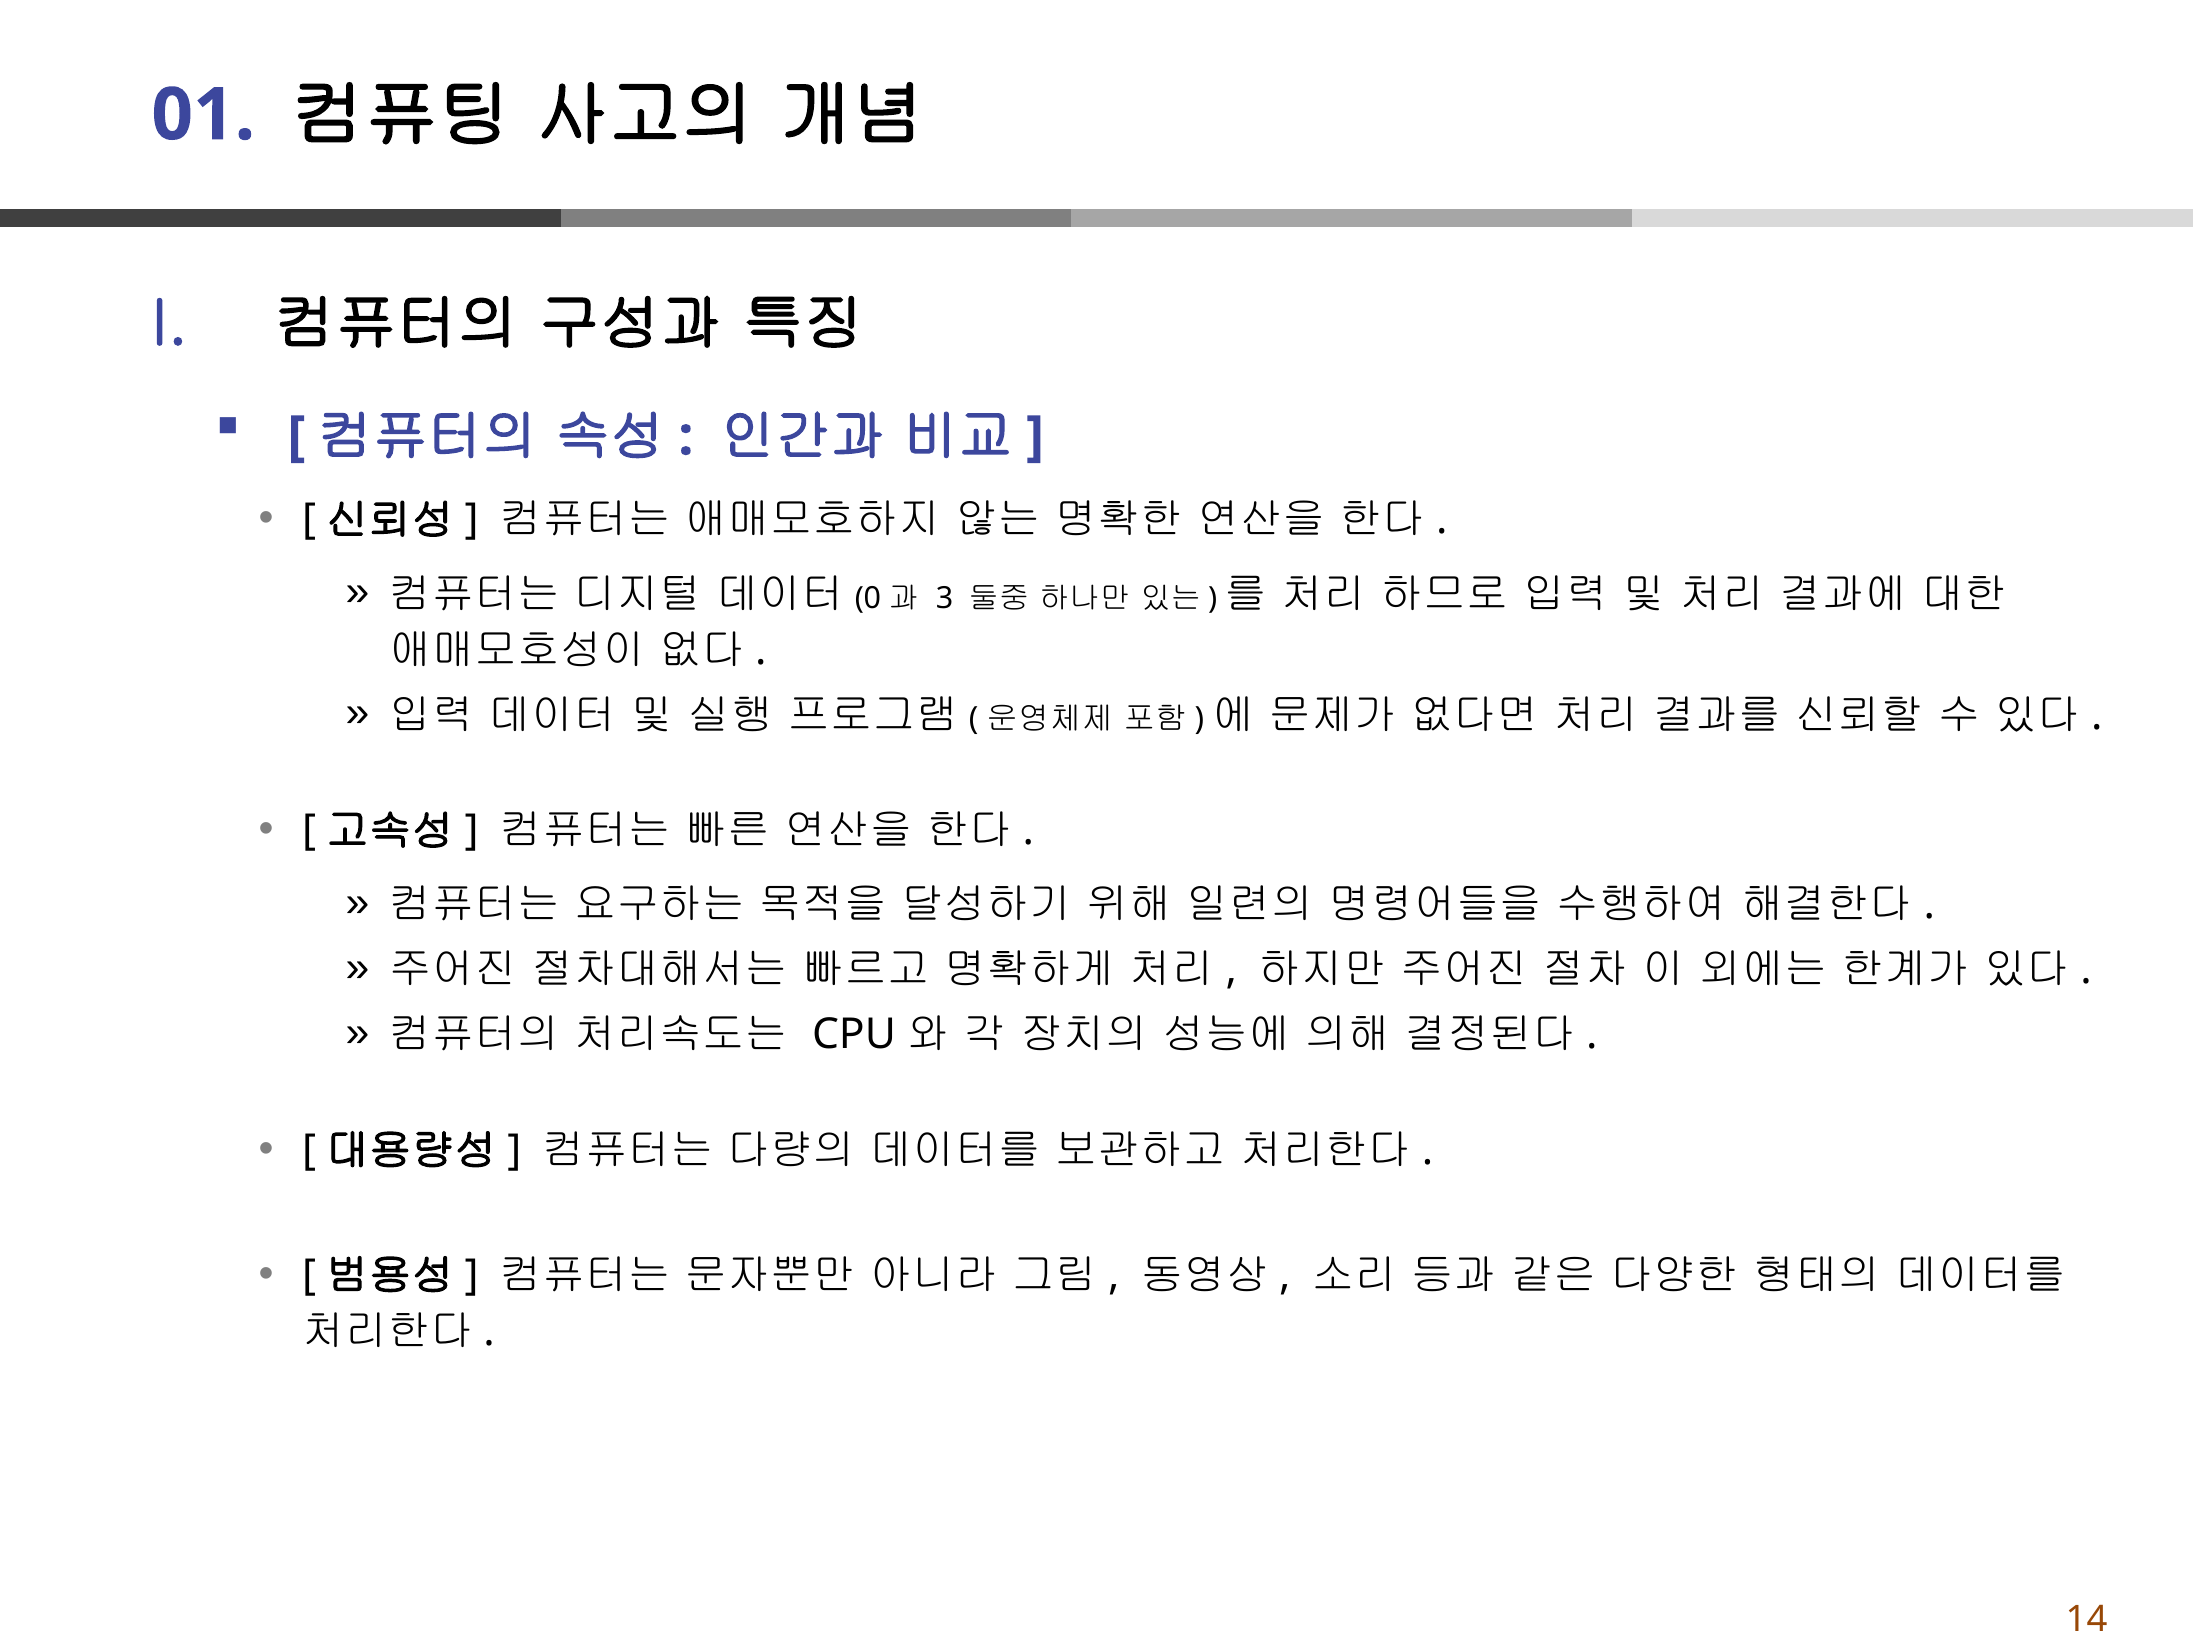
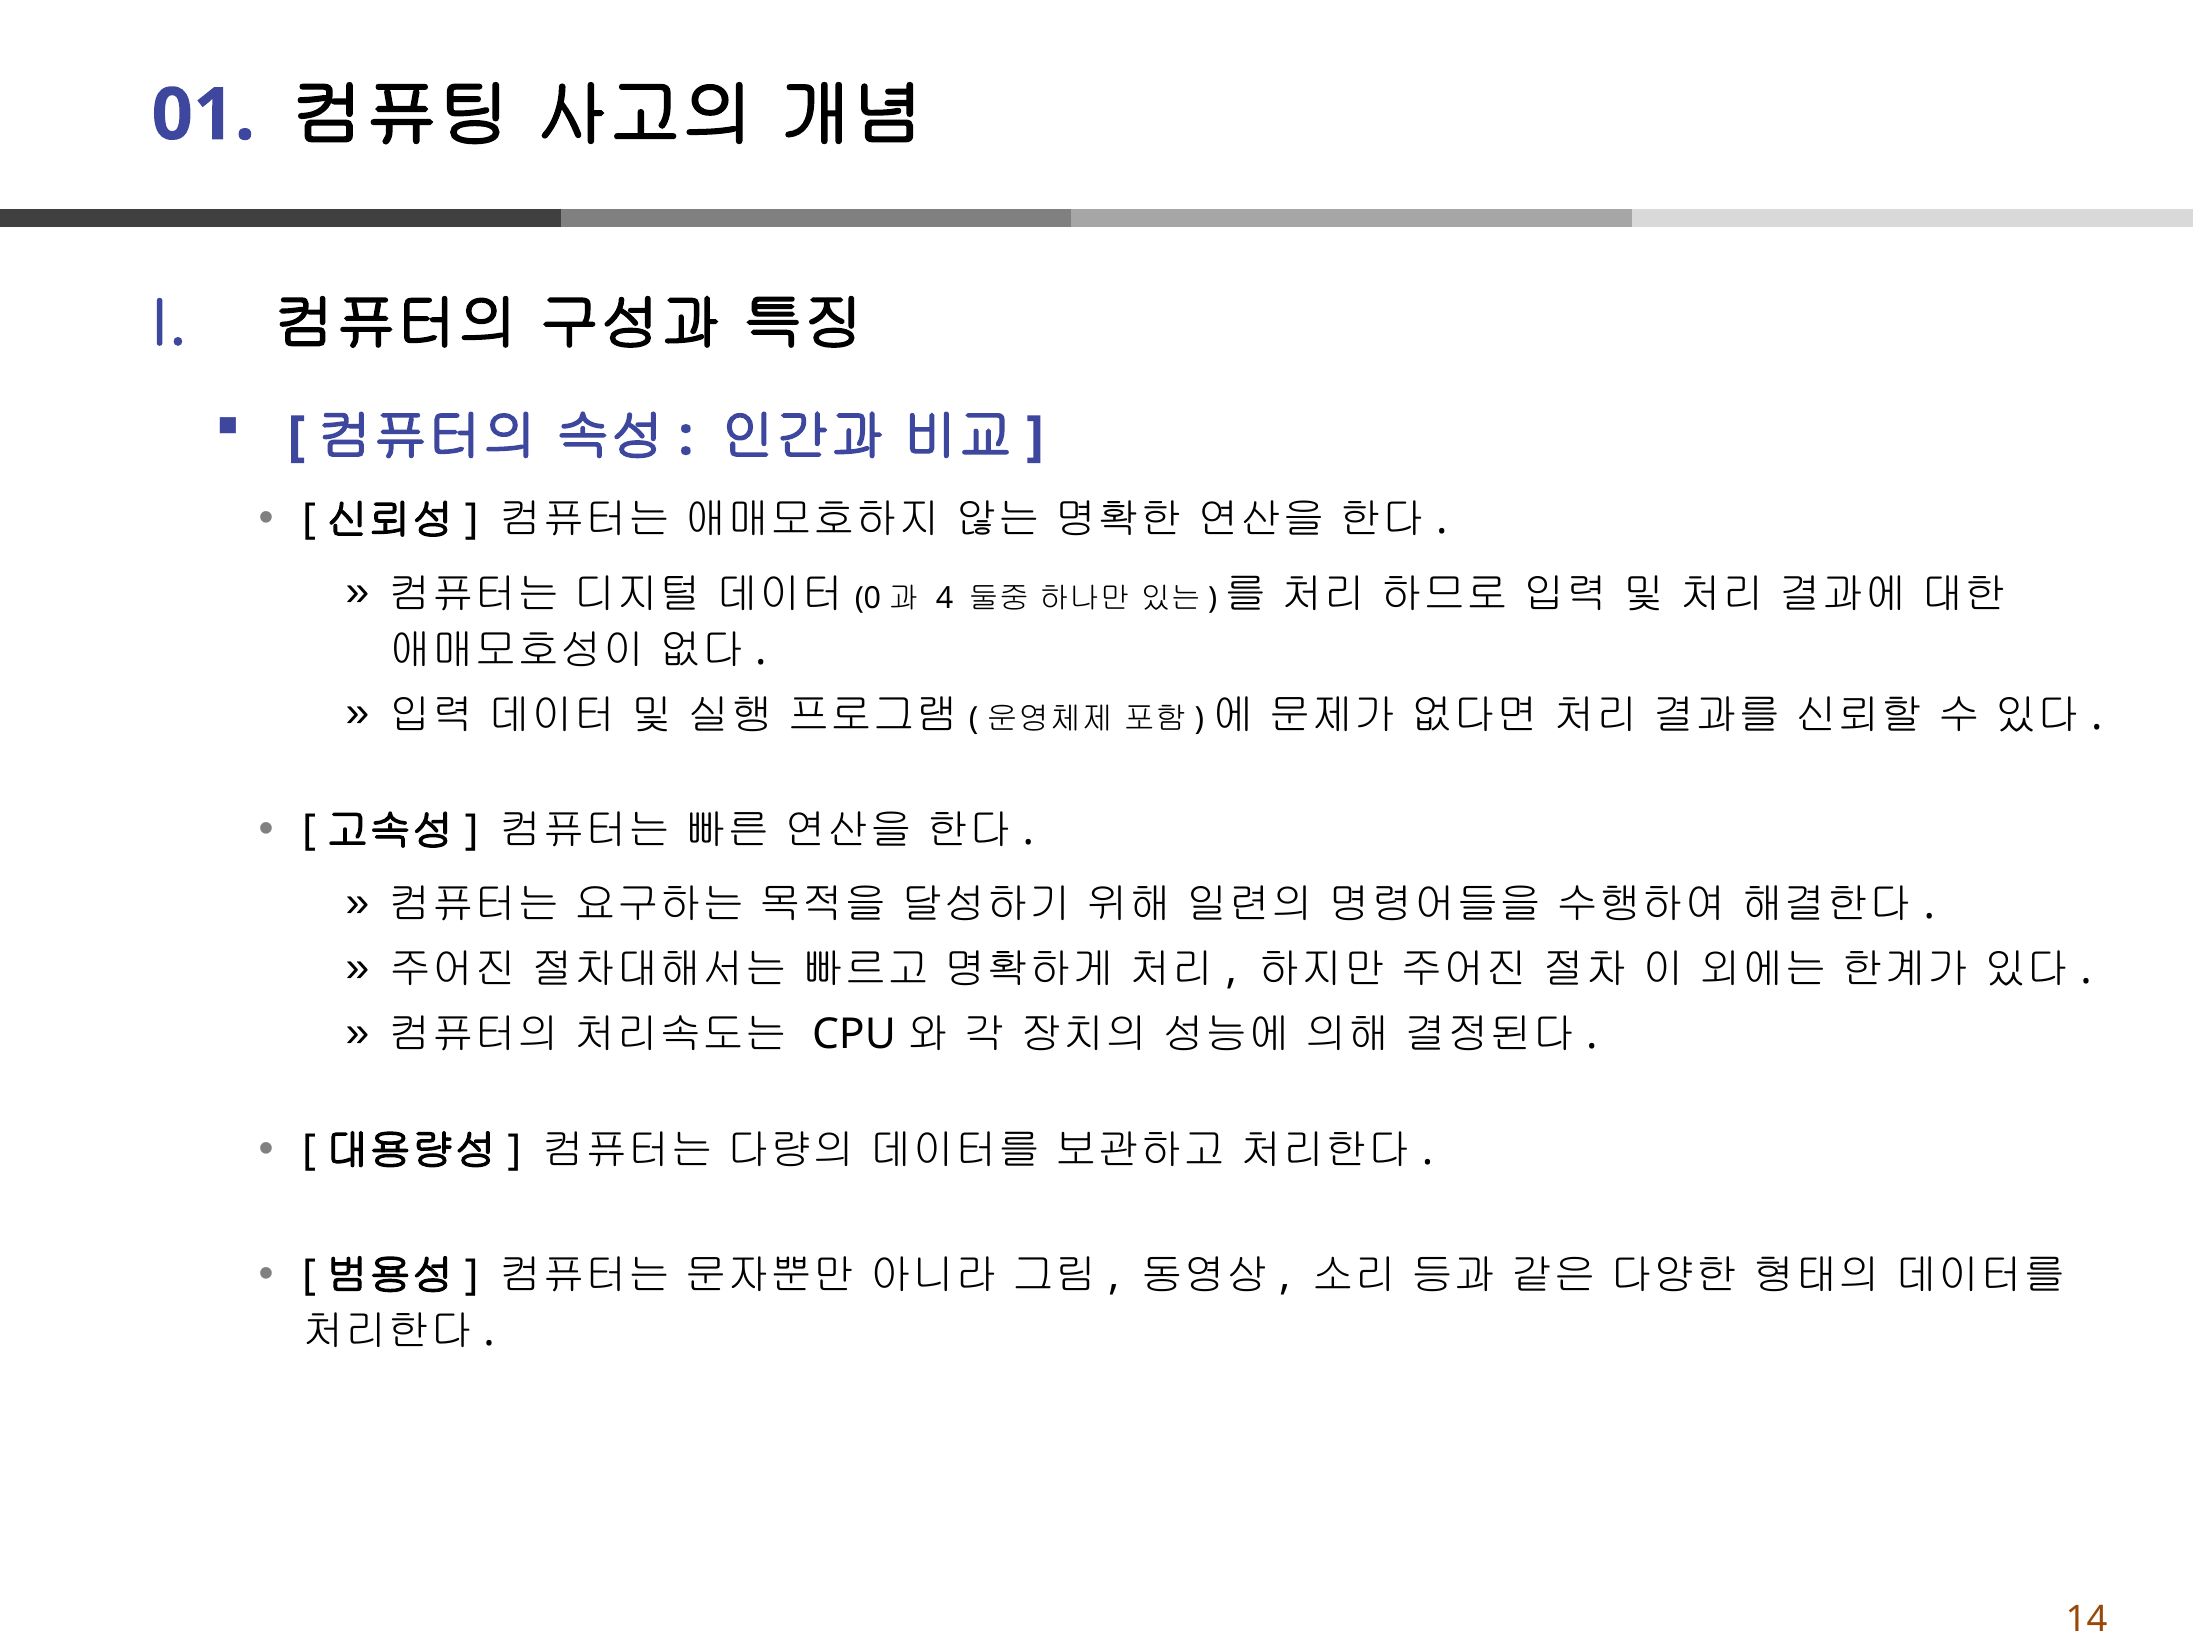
3: 3 -> 4 (945, 598)
